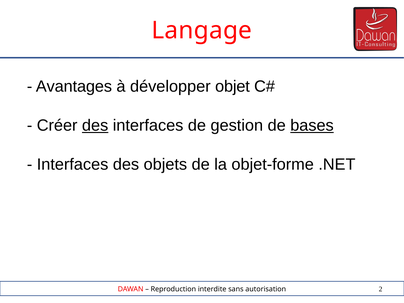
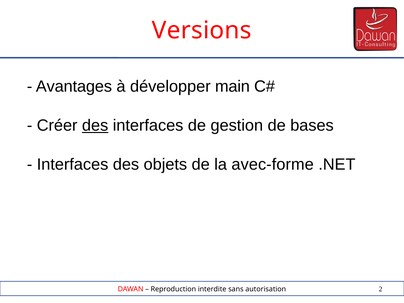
Langage: Langage -> Versions (202, 30)
objet: objet -> main (232, 86)
bases underline: present -> none (312, 125)
objet-forme: objet-forme -> avec-forme (273, 164)
